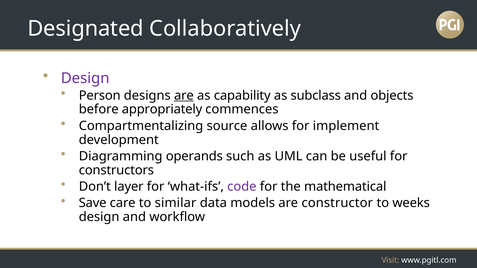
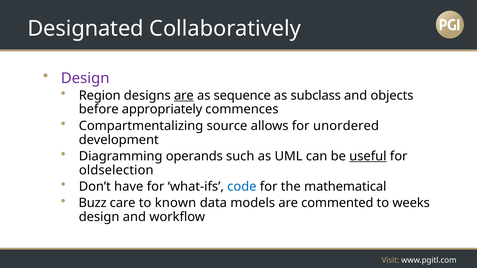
Person: Person -> Region (100, 96)
capability: capability -> sequence (242, 96)
implement: implement -> unordered (346, 126)
useful underline: none -> present (368, 156)
constructors: constructors -> oldselection (116, 170)
layer: layer -> have (129, 187)
code colour: purple -> blue (242, 187)
Save: Save -> Buzz (93, 203)
similar: similar -> known (176, 203)
constructor: constructor -> commented (337, 203)
